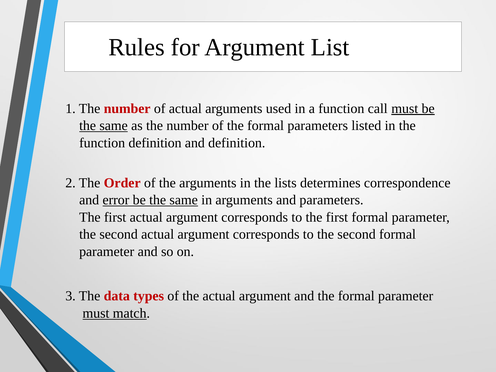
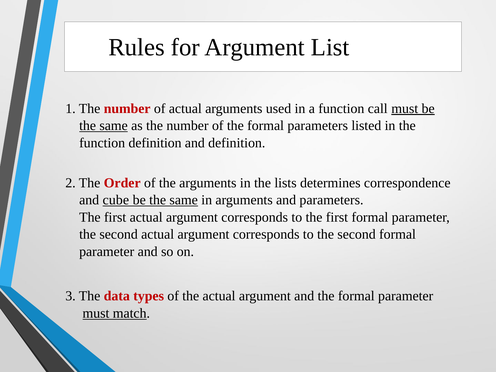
error: error -> cube (116, 200)
